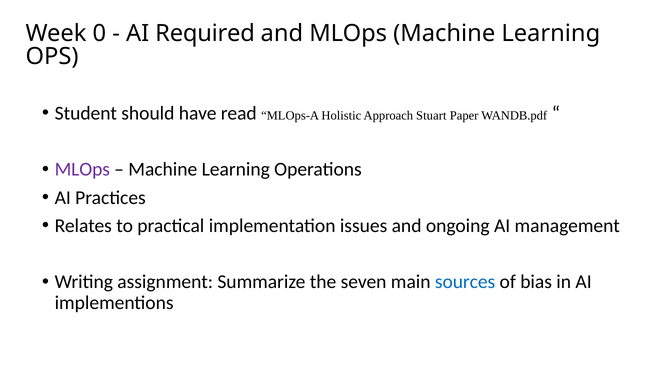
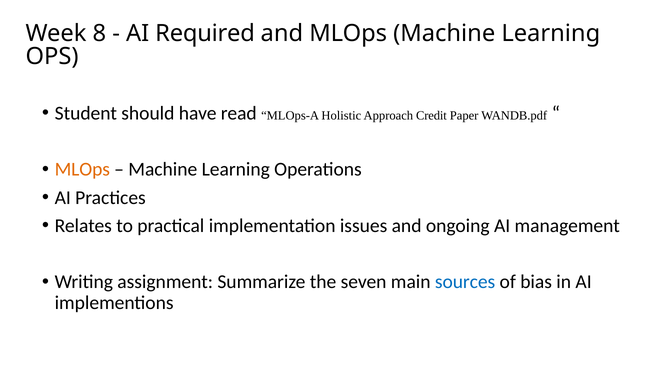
0: 0 -> 8 (99, 33)
Stuart: Stuart -> Credit (431, 116)
MLOps colour: purple -> orange (82, 169)
